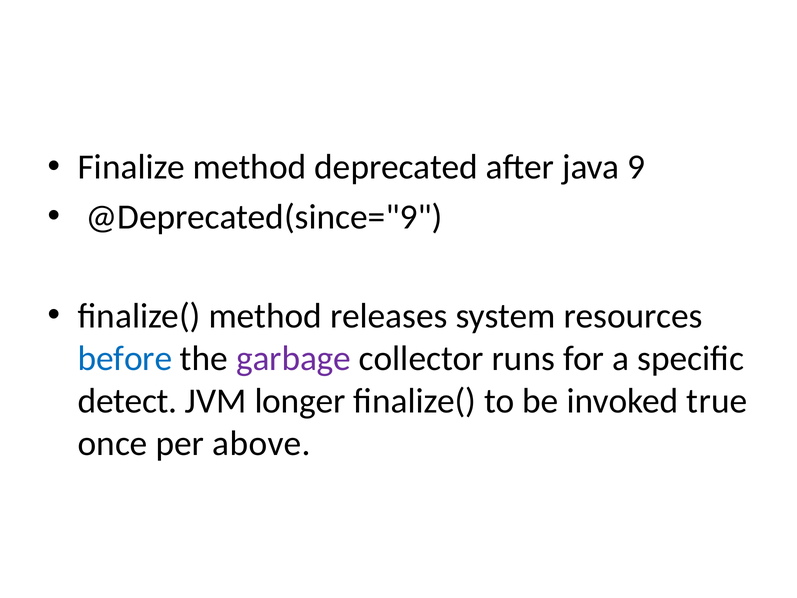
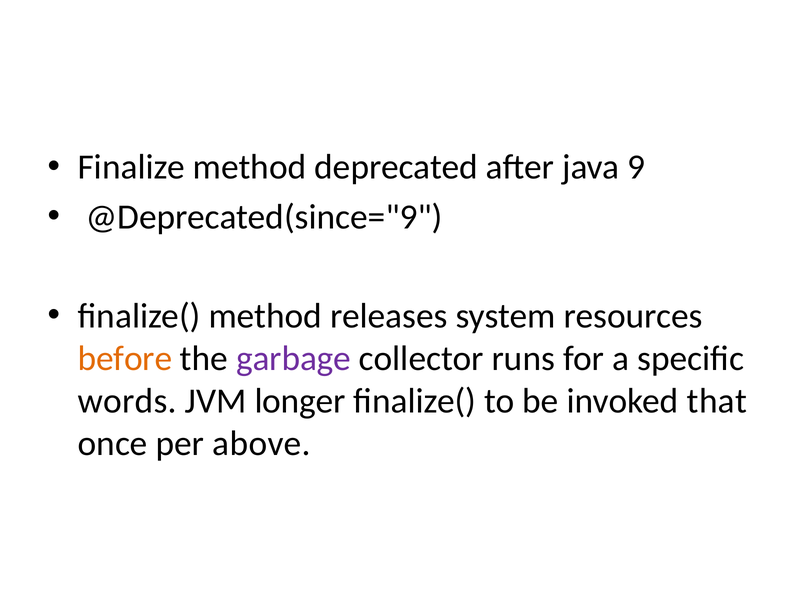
before colour: blue -> orange (125, 359)
detect: detect -> words (127, 401)
true: true -> that (717, 401)
